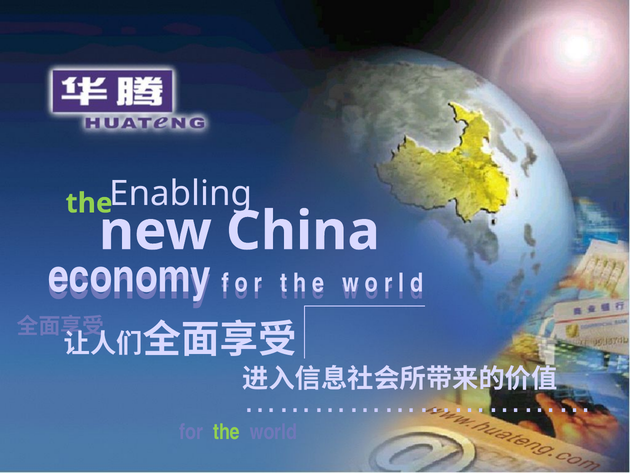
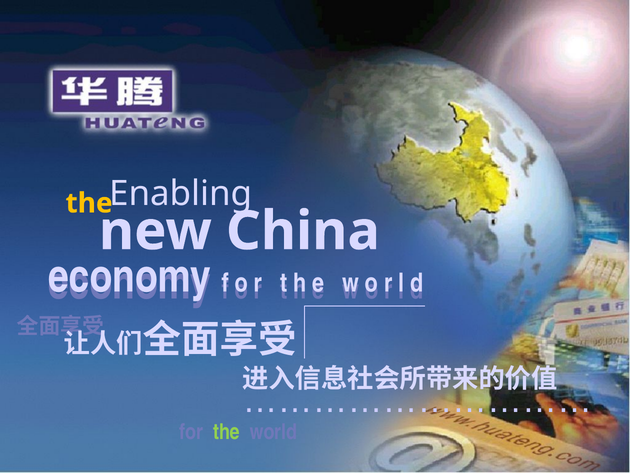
the colour: light green -> yellow (89, 203)
